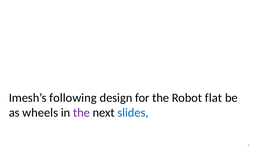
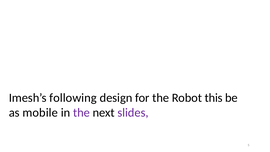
flat: flat -> this (214, 98)
wheels: wheels -> mobile (40, 113)
slides colour: blue -> purple (133, 113)
